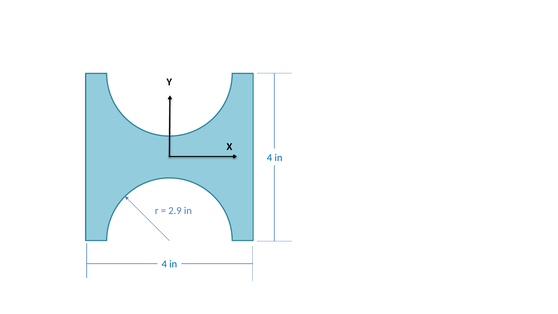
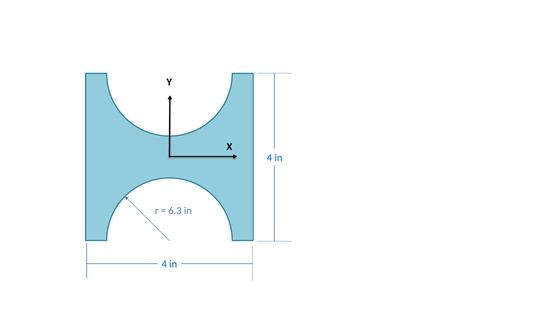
2.9: 2.9 -> 6.3 (175, 211)
